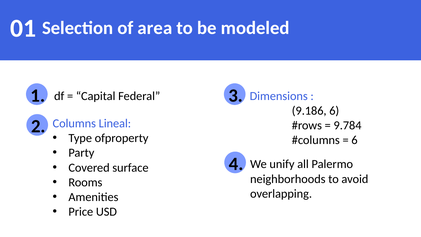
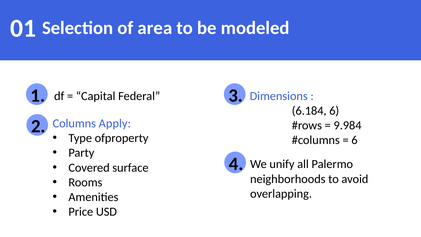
9.186: 9.186 -> 6.184 (309, 111)
Lineal: Lineal -> Apply (115, 123)
9.784: 9.784 -> 9.984 (348, 125)
